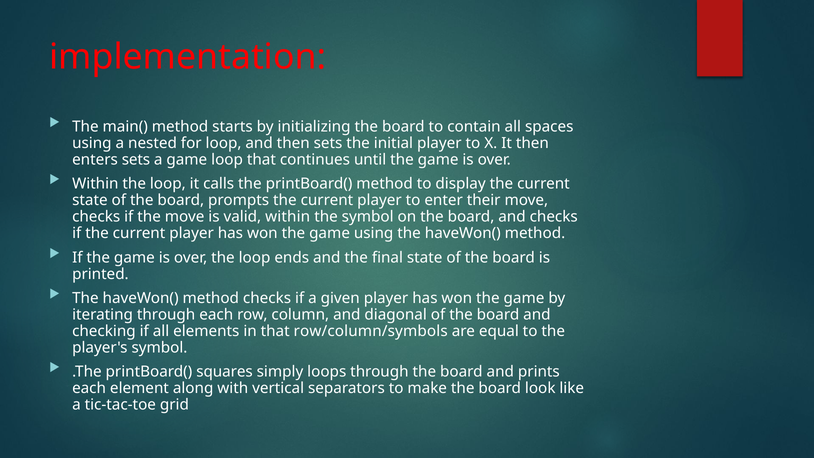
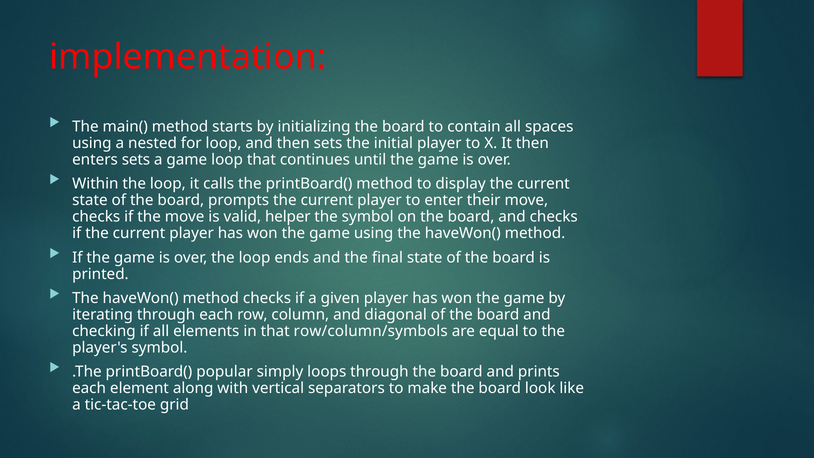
valid within: within -> helper (288, 217)
squares: squares -> popular (224, 372)
